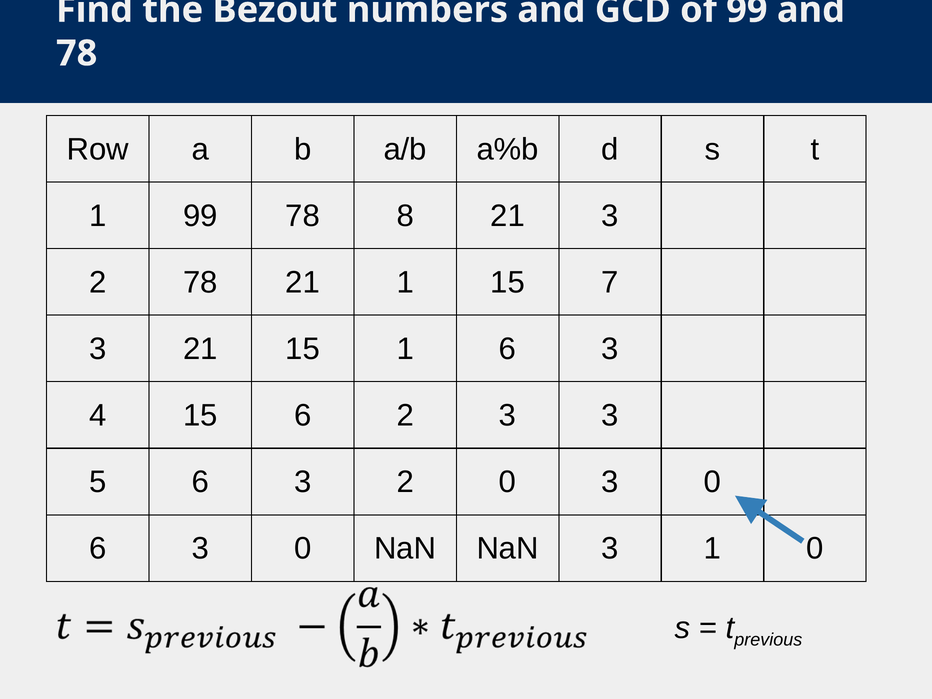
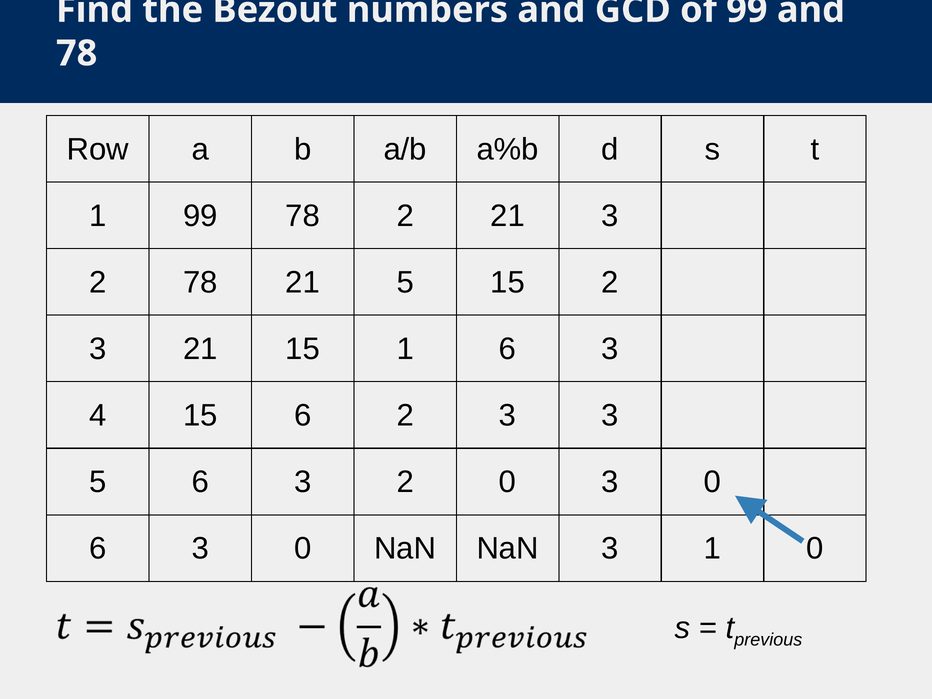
78 8: 8 -> 2 (405, 216)
21 1: 1 -> 5 (405, 282)
15 7: 7 -> 2 (610, 282)
